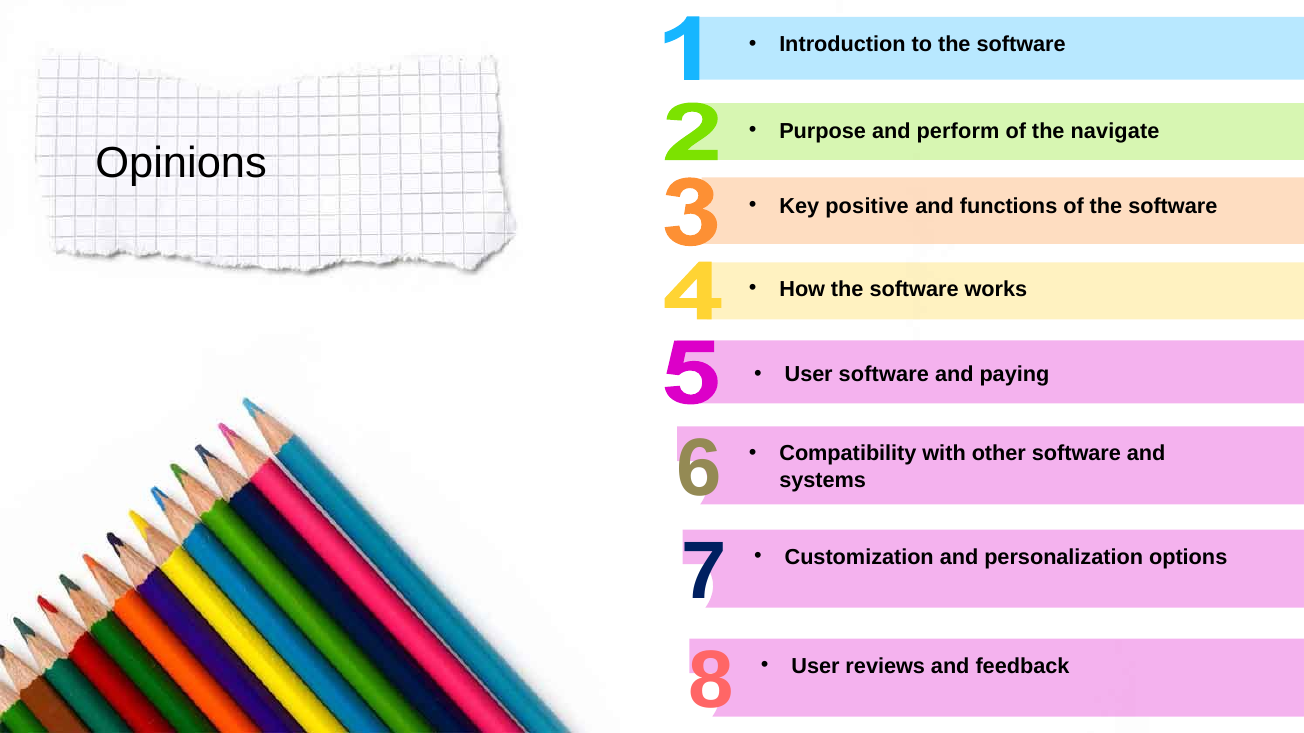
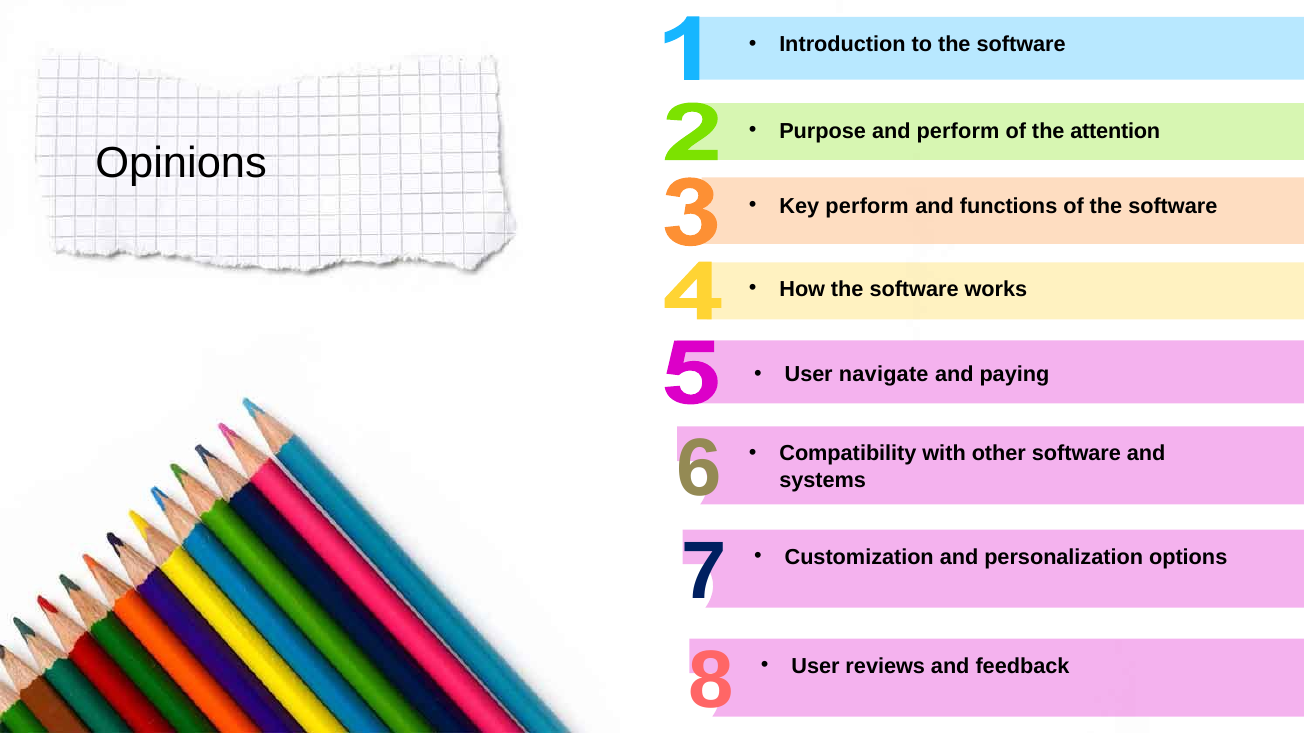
navigate: navigate -> attention (1115, 131)
Key positive: positive -> perform (867, 206)
User software: software -> navigate (884, 375)
